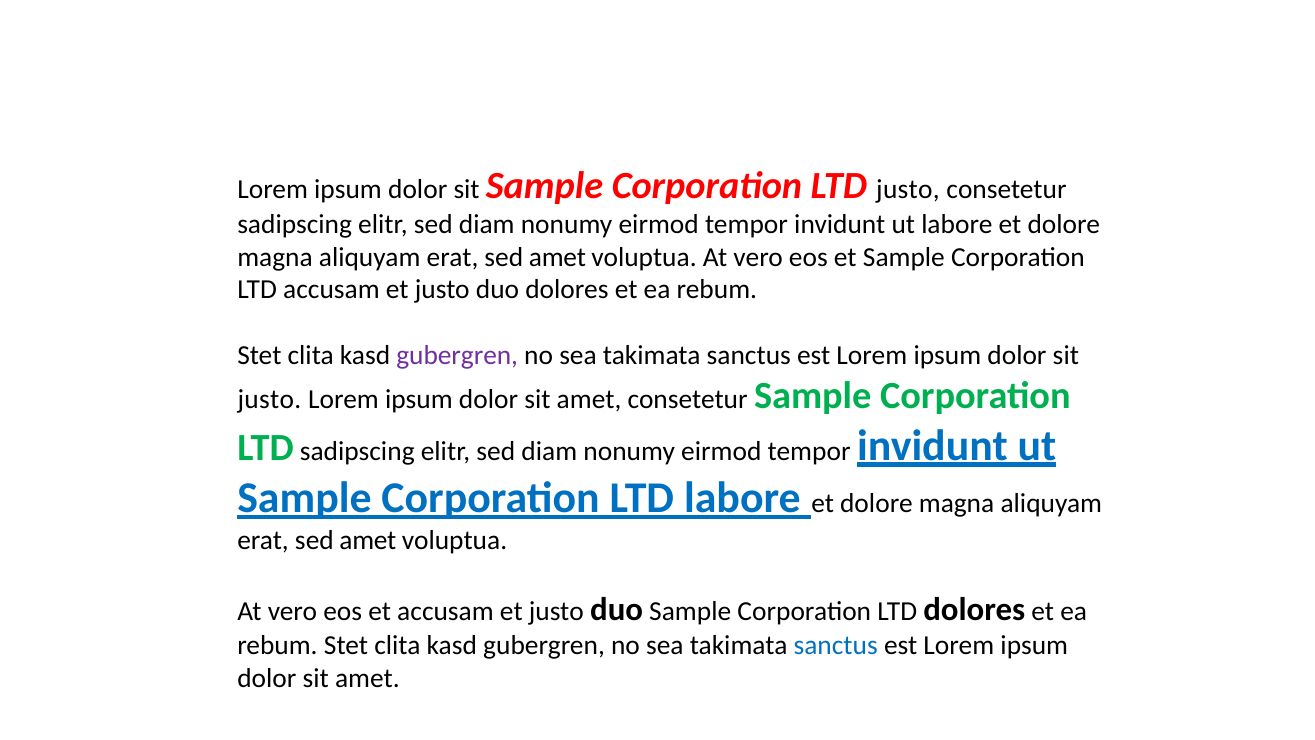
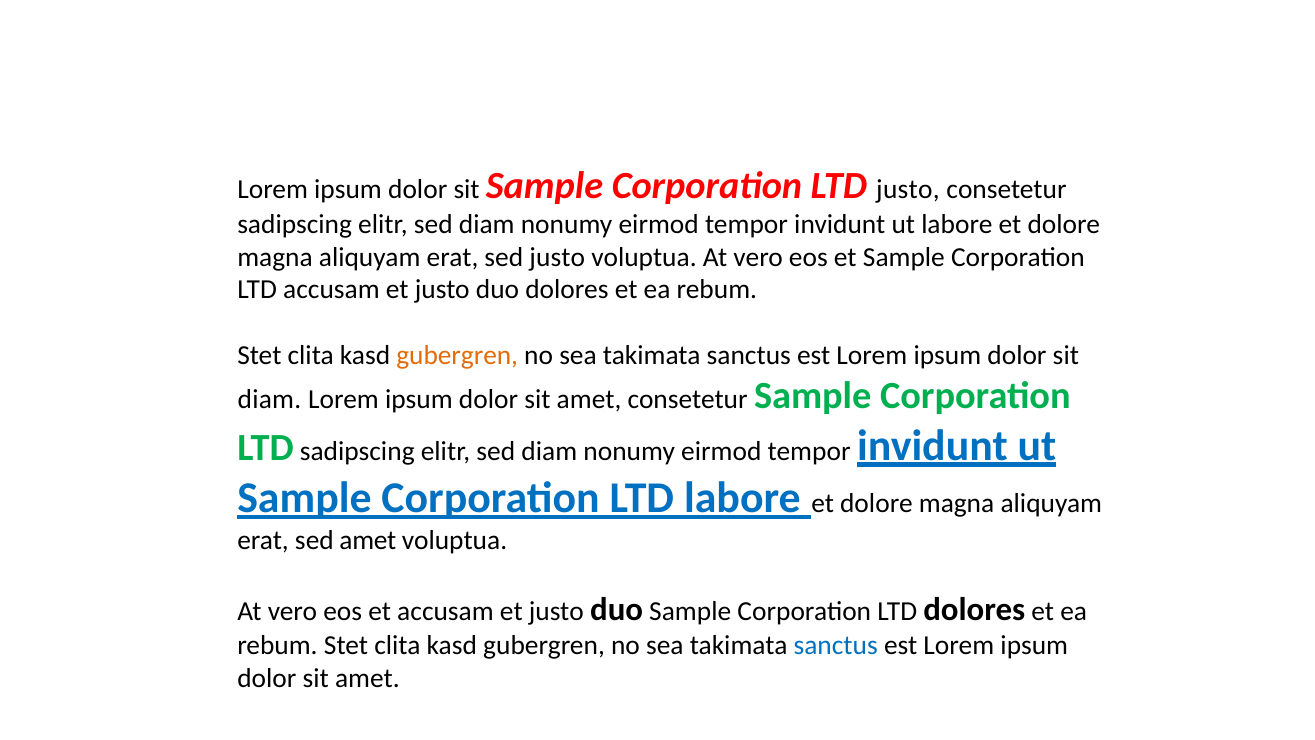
amet: amet -> justo (557, 257)
gubergren colour: purple -> orange (457, 356)
justo: justo -> diam (269, 399)
